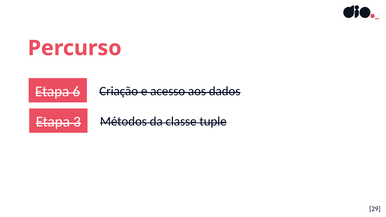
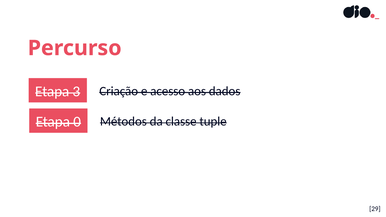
6: 6 -> 3 (77, 91)
3: 3 -> 0 (77, 122)
